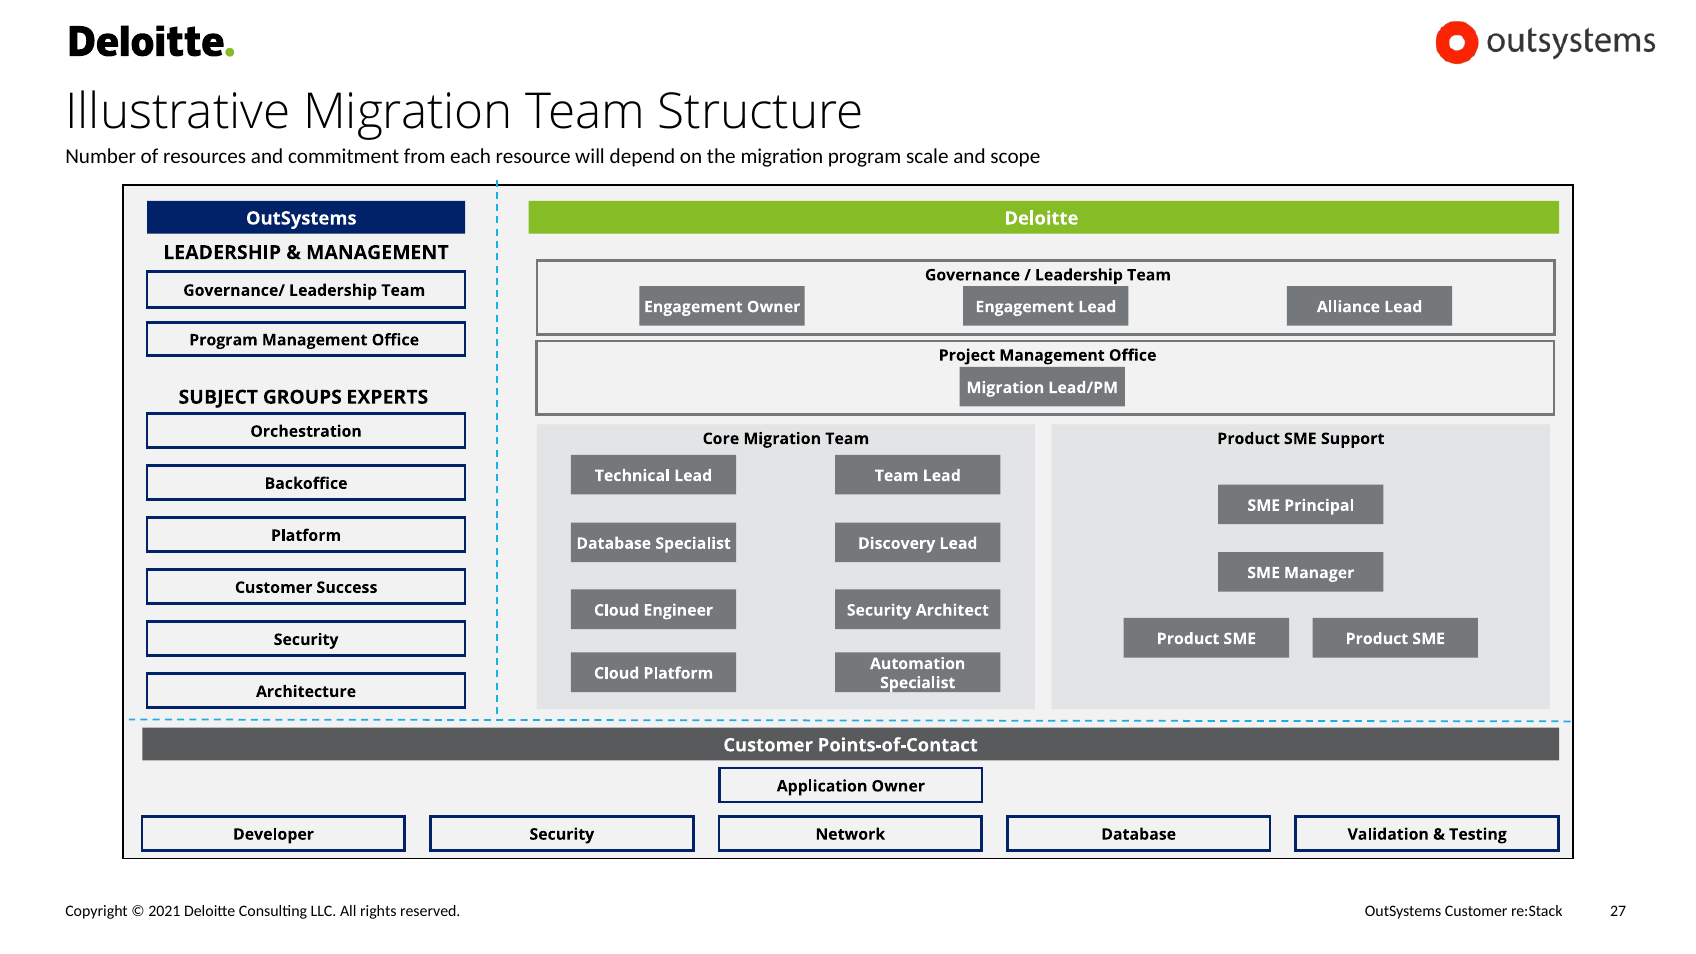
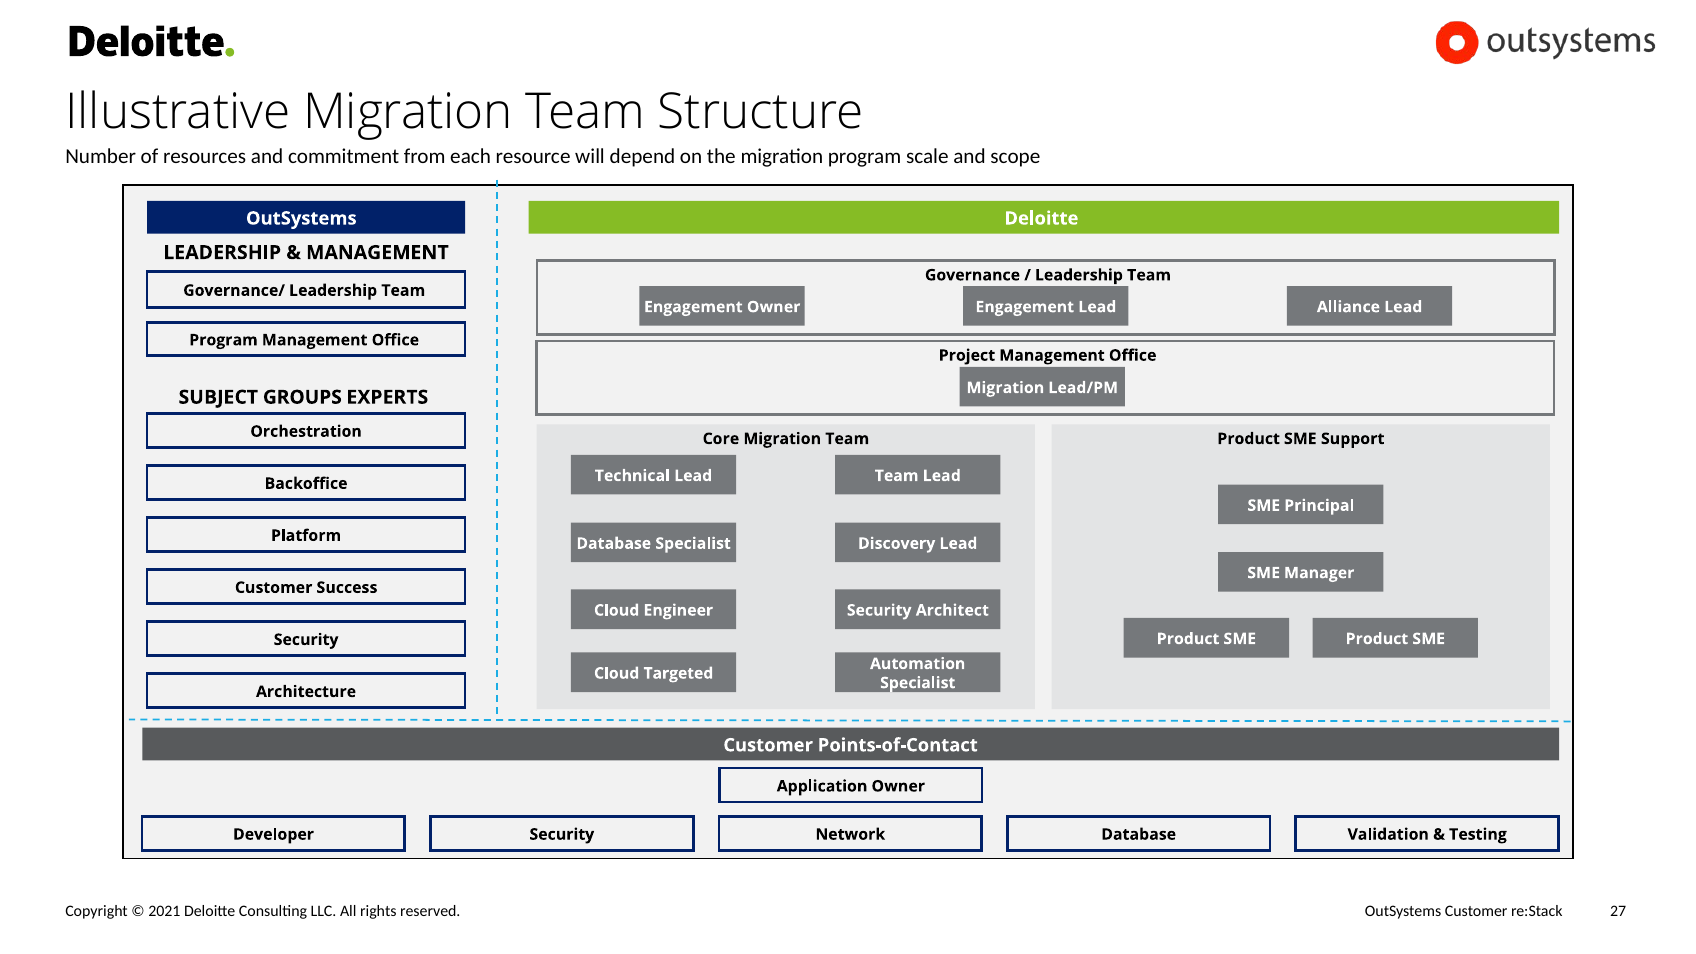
Cloud Platform: Platform -> Targeted (678, 673)
